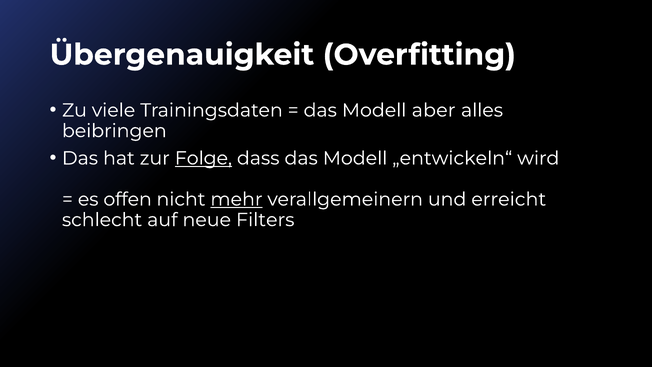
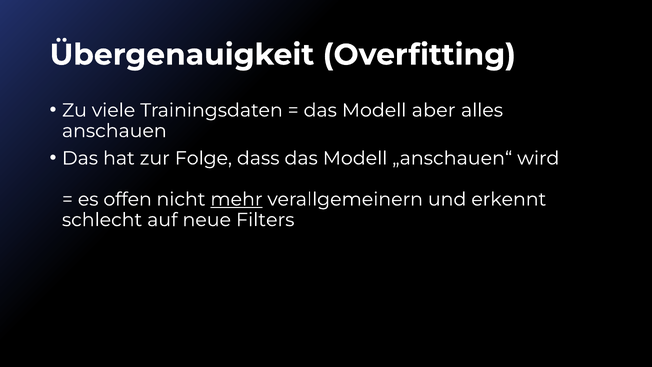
beibringen: beibringen -> anschauen (114, 131)
Folge underline: present -> none (203, 158)
„entwickeln“: „entwickeln“ -> „anschauen“ (452, 158)
erreicht: erreicht -> erkennt (509, 199)
